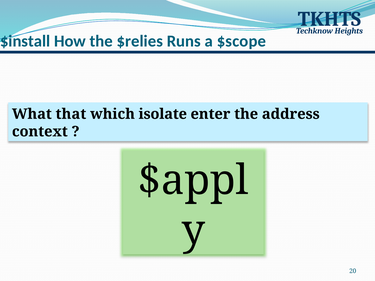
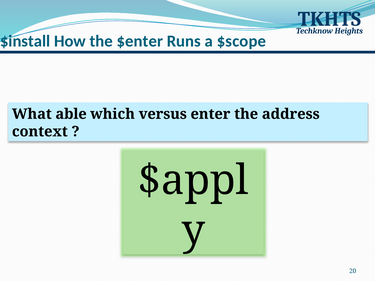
$relies: $relies -> $enter (140, 41)
that: that -> able (71, 114)
isolate: isolate -> versus (163, 114)
